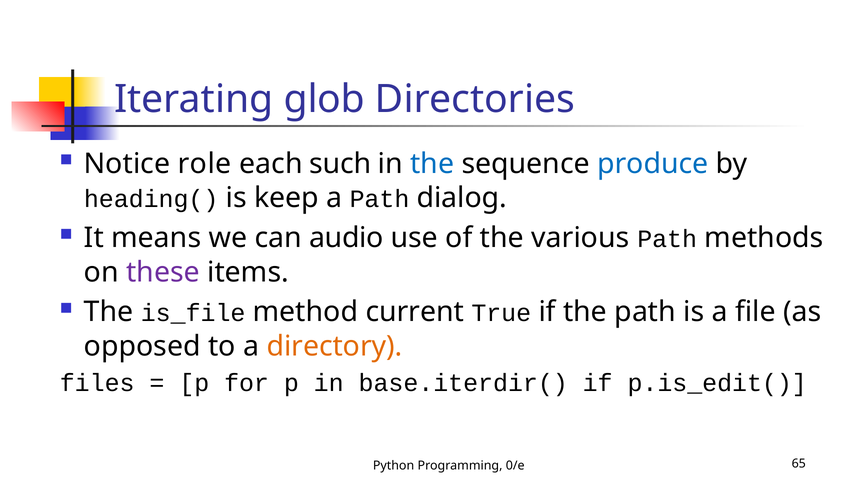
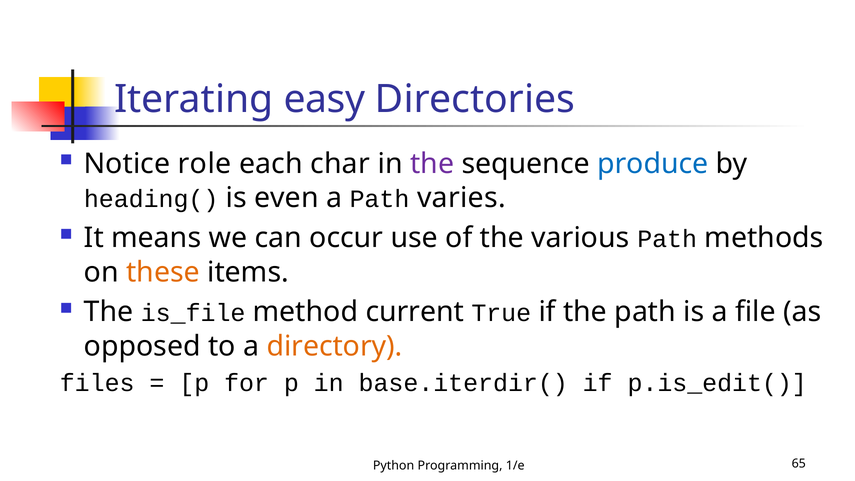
glob: glob -> easy (324, 99)
such: such -> char (340, 164)
the colour: blue -> purple (432, 164)
keep: keep -> even (286, 198)
dialog: dialog -> varies (462, 198)
audio: audio -> occur (346, 238)
these colour: purple -> orange (163, 272)
0/e: 0/e -> 1/e (515, 466)
